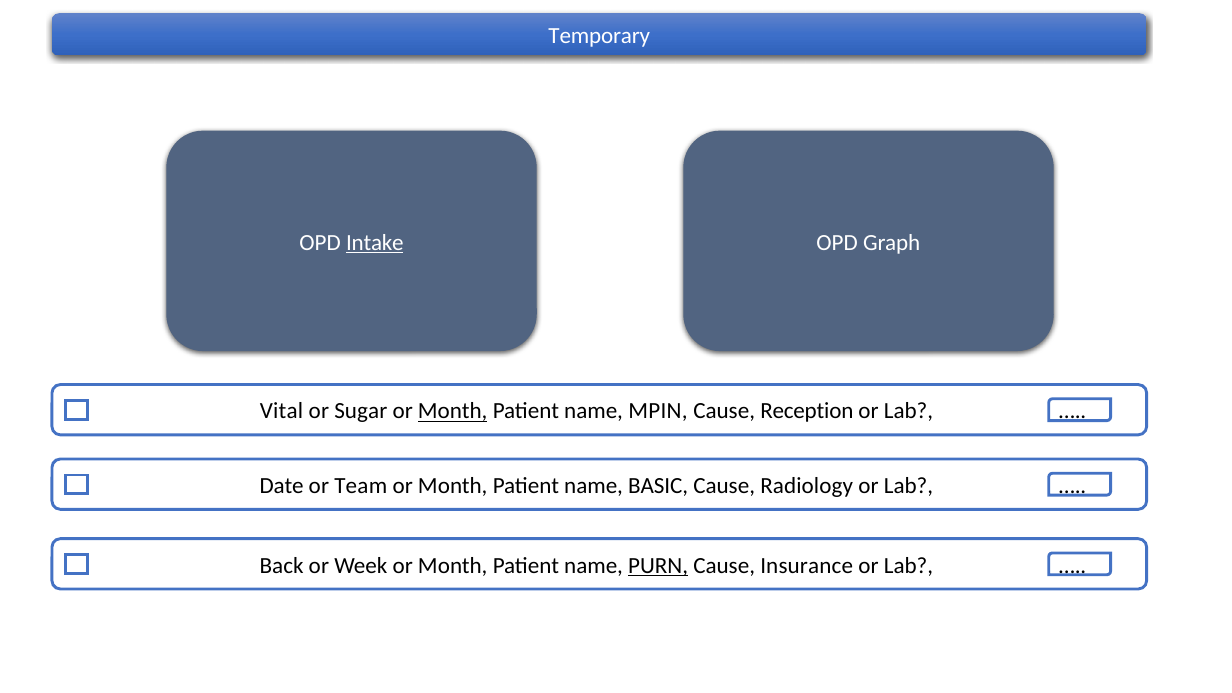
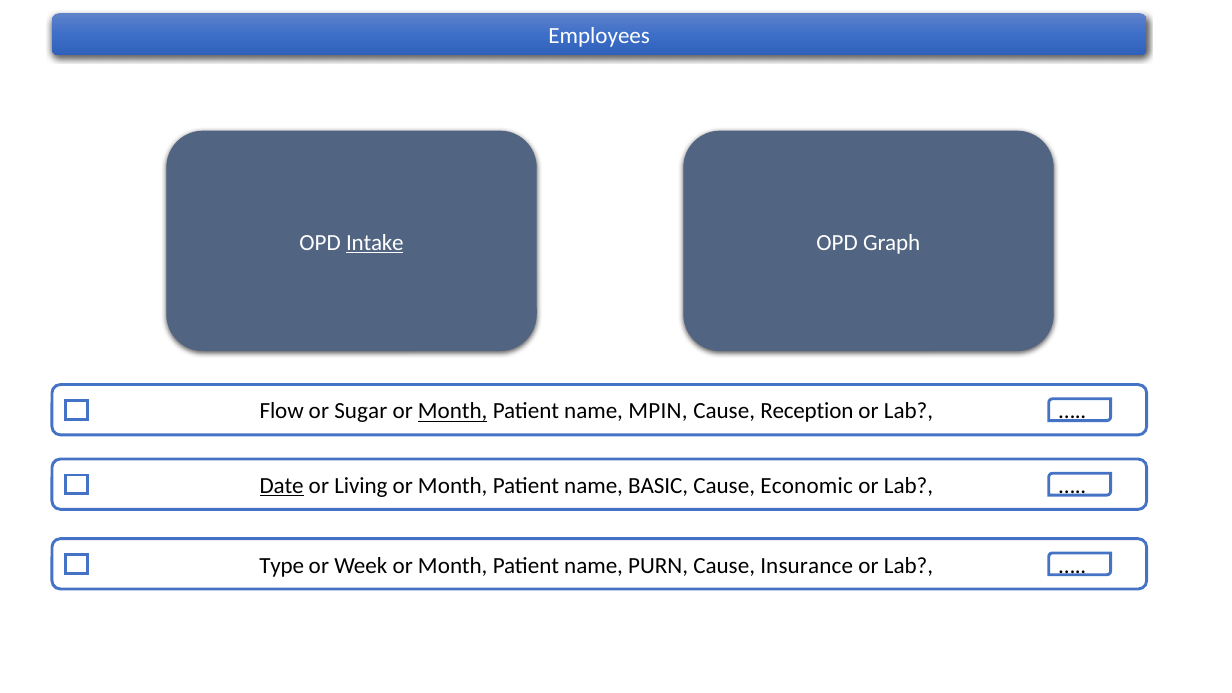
Temporary: Temporary -> Employees (599, 36)
Vital: Vital -> Flow (282, 411)
Date underline: none -> present (282, 486)
Team: Team -> Living (361, 486)
Radiology: Radiology -> Economic (807, 486)
Back: Back -> Type (282, 565)
PURN underline: present -> none (658, 565)
